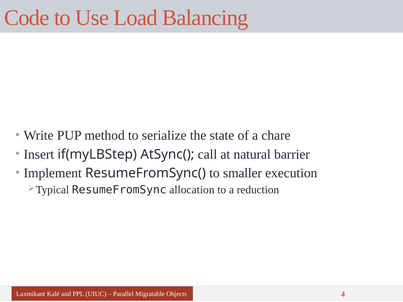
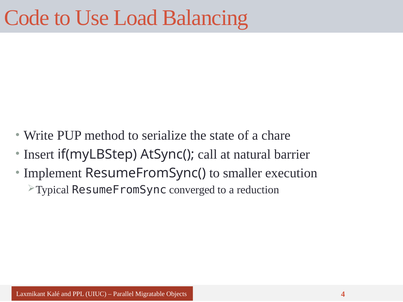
allocation: allocation -> converged (192, 190)
